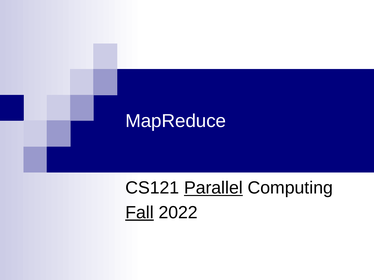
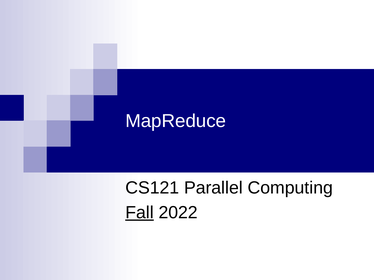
Parallel underline: present -> none (213, 188)
